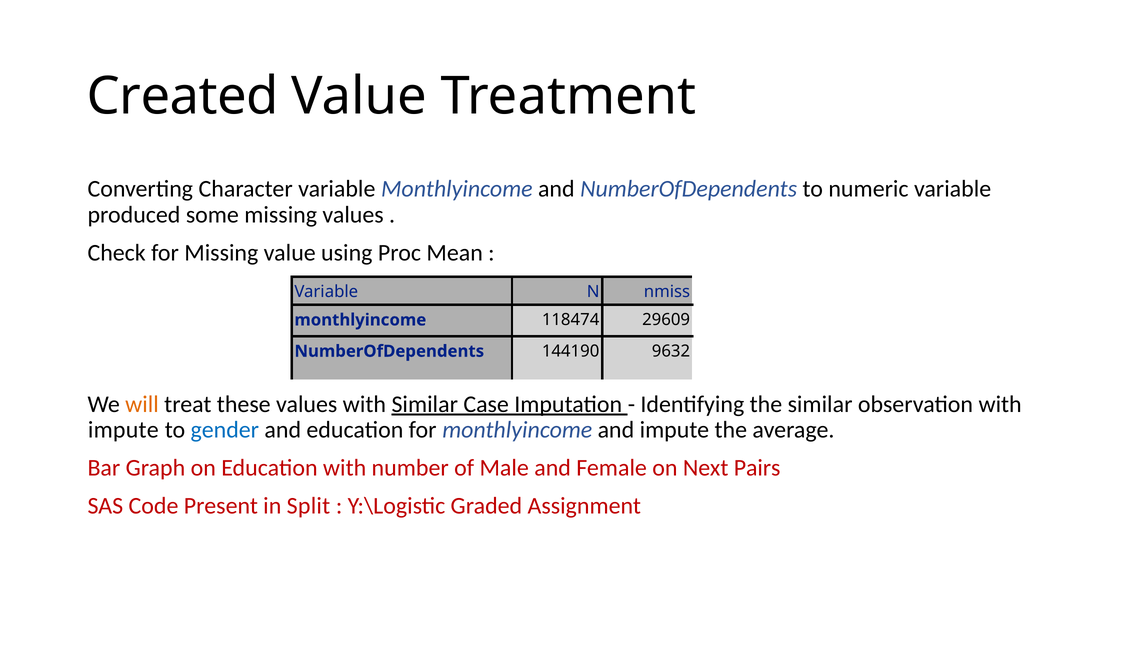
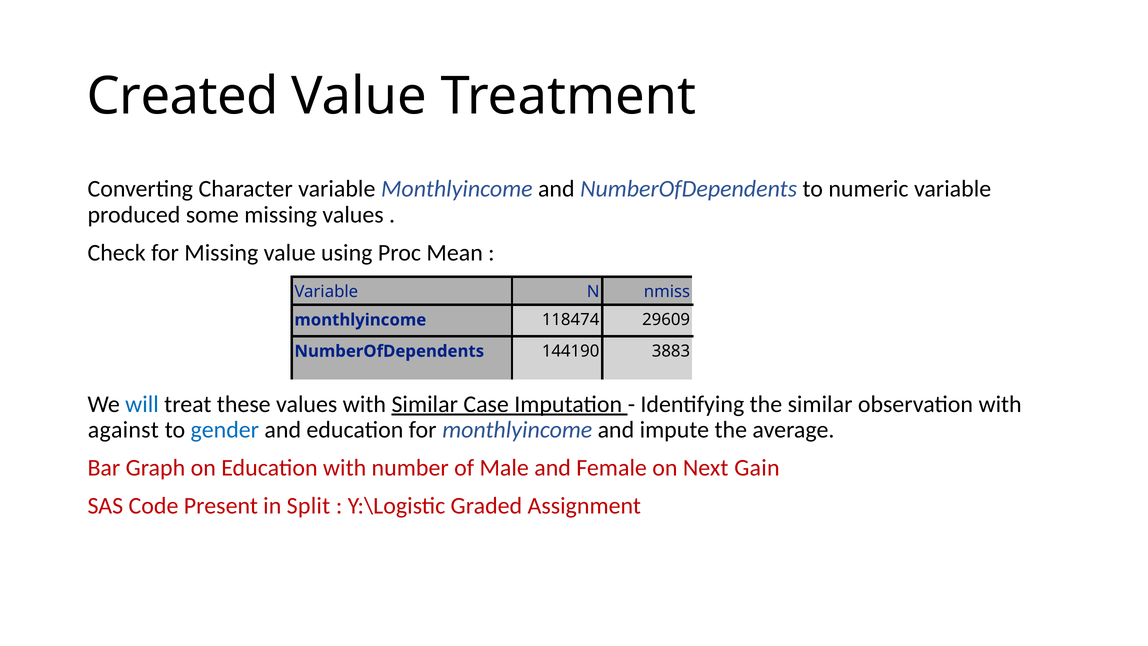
9632: 9632 -> 3883 (671, 351)
will colour: orange -> blue (142, 404)
impute: impute -> against (123, 430)
Pairs: Pairs -> Gain (757, 468)
